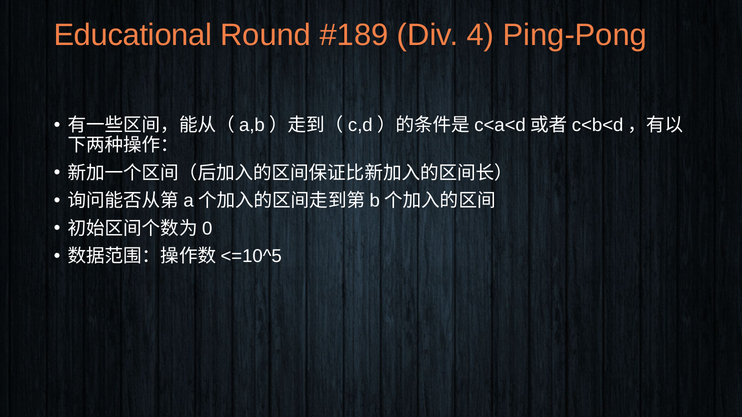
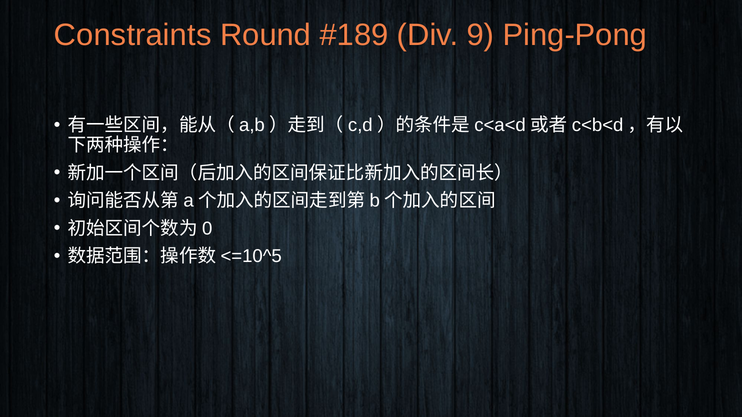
Educational: Educational -> Constraints (133, 35)
4: 4 -> 9 (480, 35)
